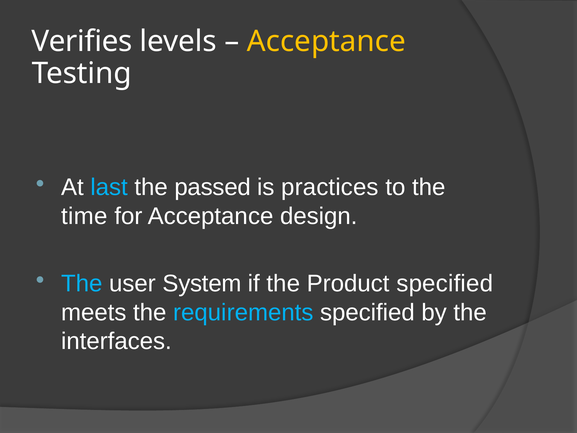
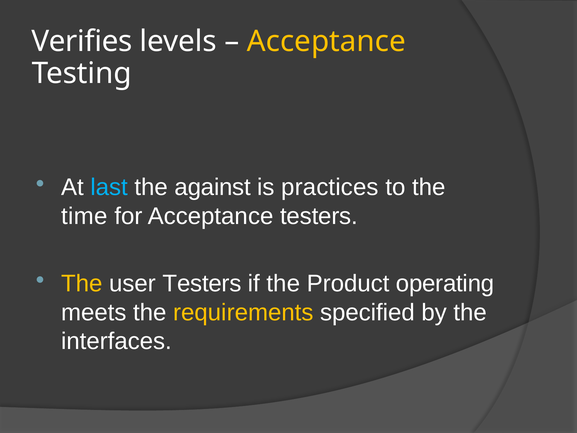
passed: passed -> against (213, 187)
Acceptance design: design -> testers (319, 216)
The colour: light blue -> yellow (82, 283)
user System: System -> Testers (202, 283)
Product specified: specified -> operating (445, 283)
requirements colour: light blue -> yellow (243, 312)
